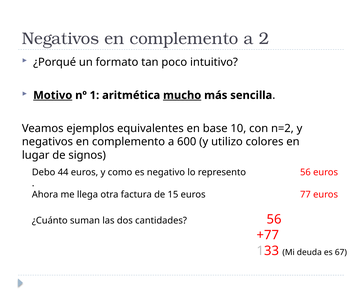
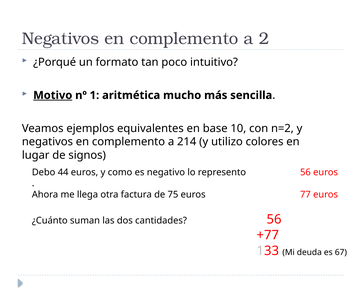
mucho underline: present -> none (182, 95)
600: 600 -> 214 (187, 142)
15: 15 -> 75 (173, 195)
